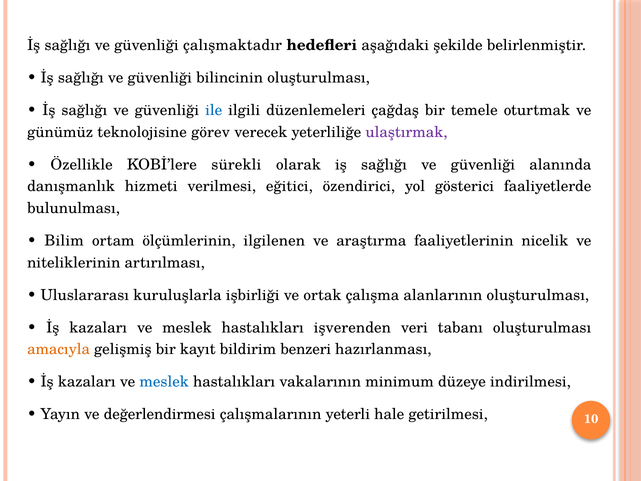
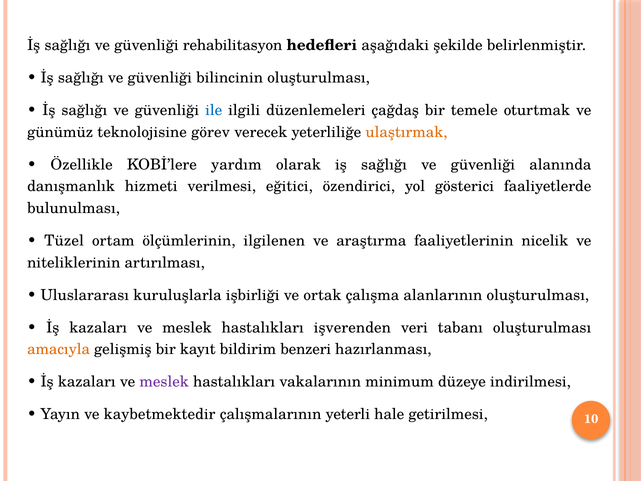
çalışmaktadır: çalışmaktadır -> rehabilitasyon (233, 45)
ulaştırmak colour: purple -> orange (406, 132)
sürekli: sürekli -> yardım (236, 165)
Bilim: Bilim -> Tüzel (64, 241)
meslek colour: blue -> purple (164, 382)
değerlendirmesi: değerlendirmesi -> kaybetmektedir (160, 414)
